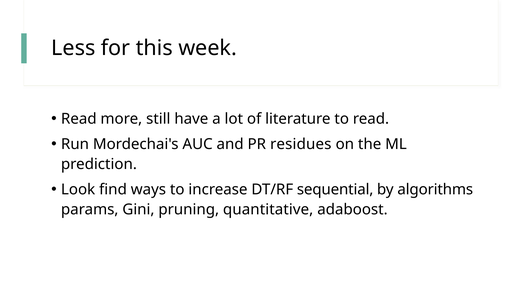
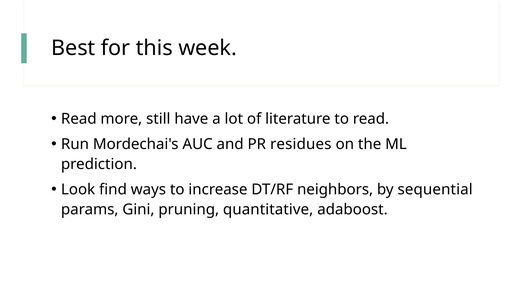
Less: Less -> Best (73, 48)
sequential: sequential -> neighbors (335, 190)
algorithms: algorithms -> sequential (435, 190)
